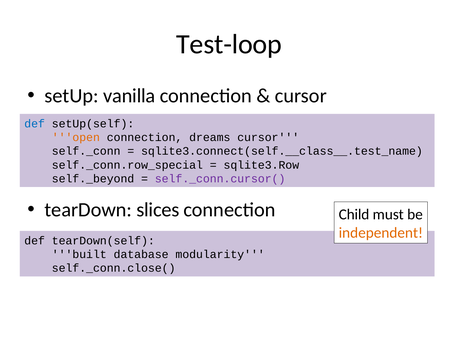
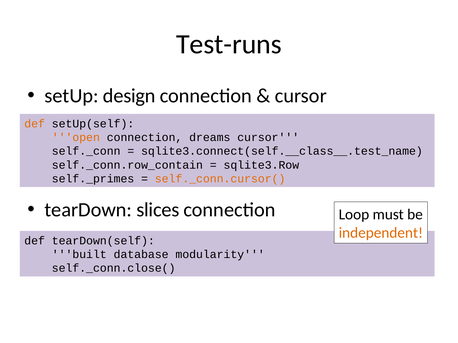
Test-loop: Test-loop -> Test-runs (229, 44)
vanilla: vanilla -> design (129, 96)
def colour: blue -> orange (35, 124)
self._conn.row_special: self._conn.row_special -> self._conn.row_contain (127, 165)
self._beyond: self._beyond -> self._primes (93, 179)
self._conn.cursor( colour: purple -> orange (220, 179)
Child: Child -> Loop (354, 215)
